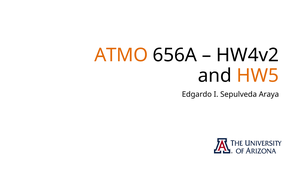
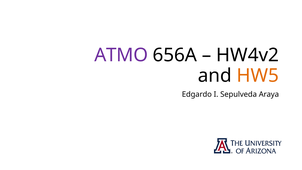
ATMO colour: orange -> purple (121, 55)
